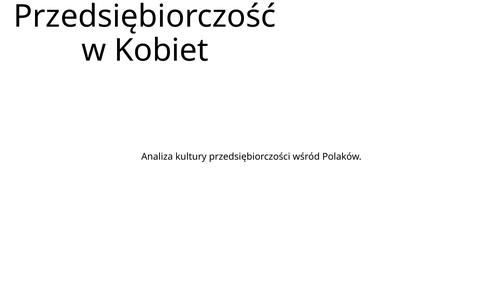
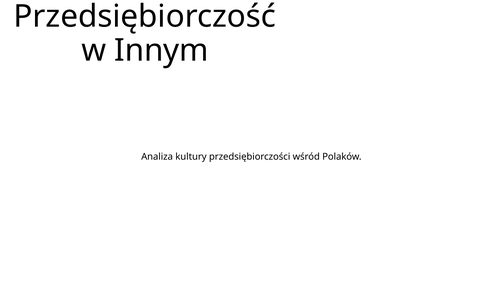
Kobiet: Kobiet -> Innym (161, 51)
